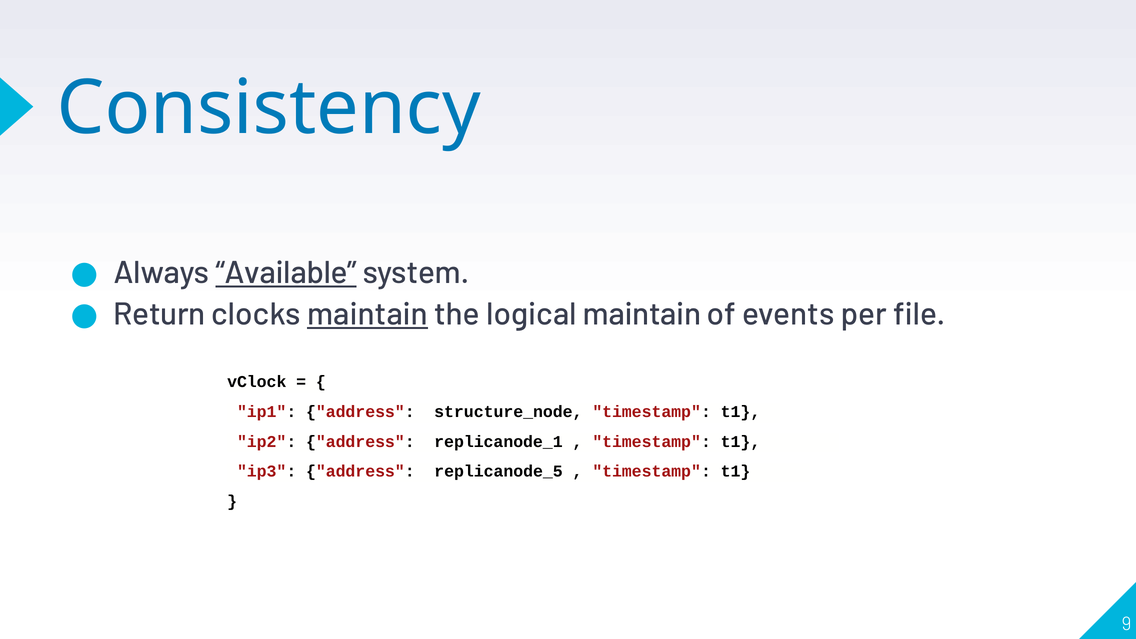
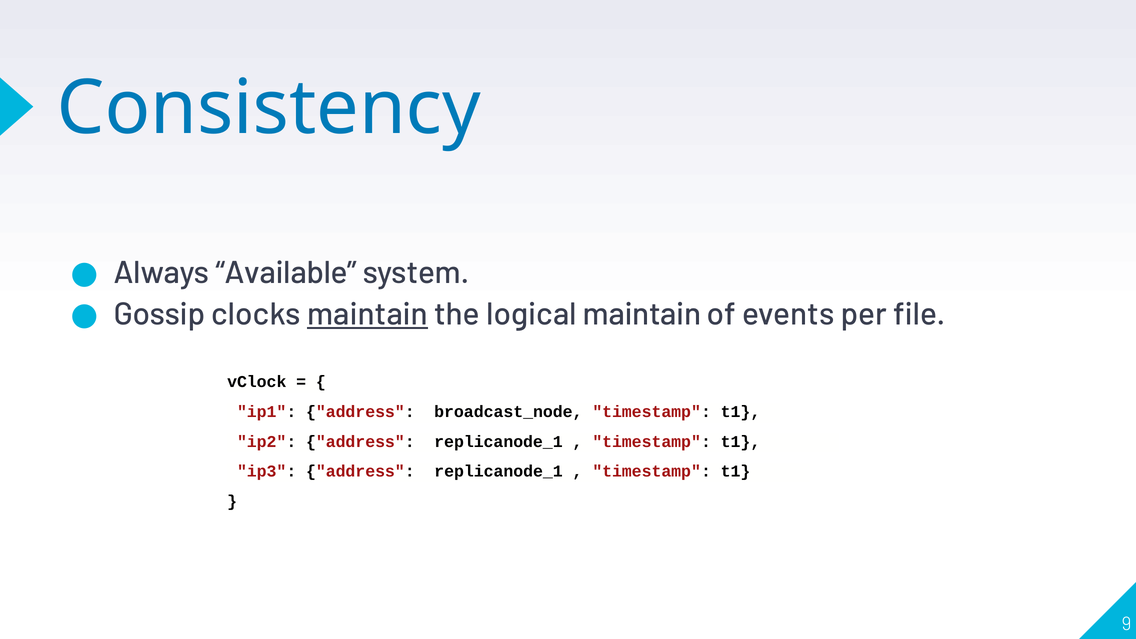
Available underline: present -> none (286, 273)
Return: Return -> Gossip (159, 315)
structure_node: structure_node -> broadcast_node (508, 412)
ip3 address replicanode_5: replicanode_5 -> replicanode_1 (499, 471)
